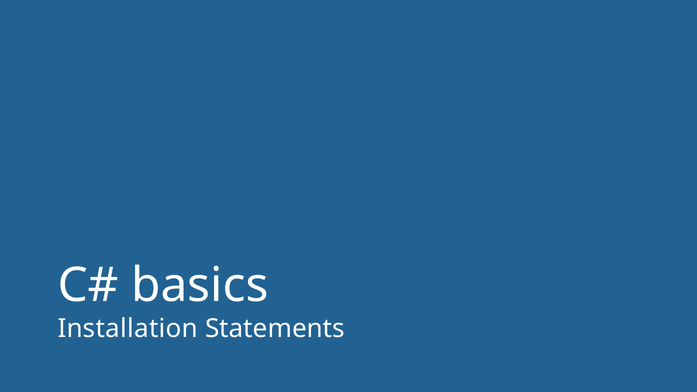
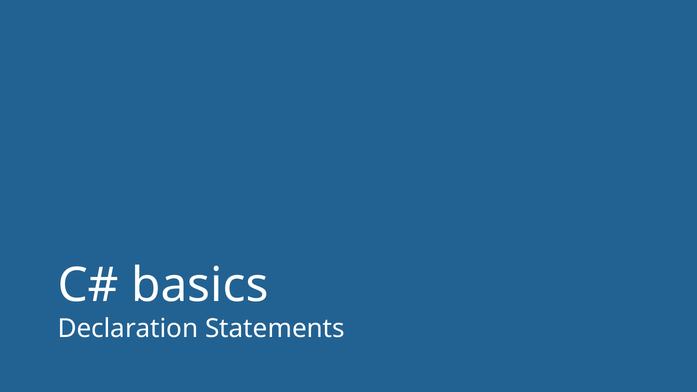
Installation: Installation -> Declaration (128, 329)
